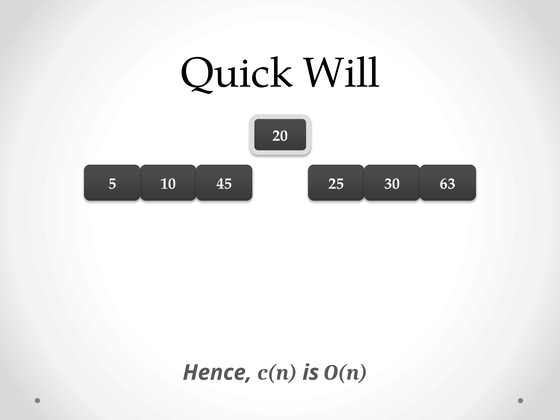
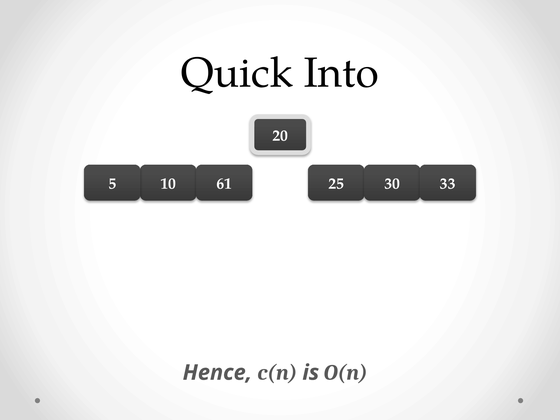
Will: Will -> Into (341, 73)
45: 45 -> 61 (224, 184)
63: 63 -> 33 (448, 184)
